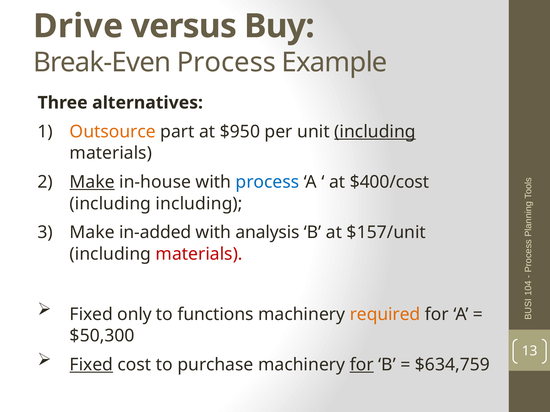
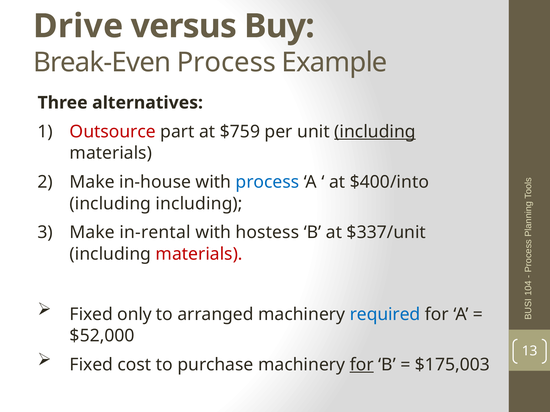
Outsource colour: orange -> red (113, 132)
$950: $950 -> $759 (240, 132)
Make underline: present -> none (92, 182)
$400/cost: $400/cost -> $400/into (389, 182)
in-added: in-added -> in-rental (155, 233)
analysis: analysis -> hostess (267, 233)
$157/unit: $157/unit -> $337/unit (386, 233)
functions: functions -> arranged (215, 315)
required colour: orange -> blue (385, 315)
$50,300: $50,300 -> $52,000 (102, 336)
Fixed underline: present -> none (91, 365)
$634,759: $634,759 -> $175,003 (452, 365)
